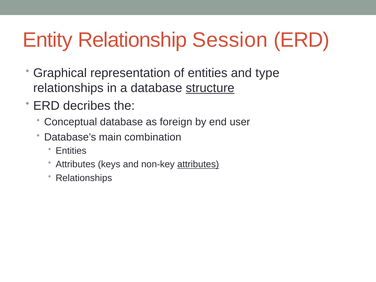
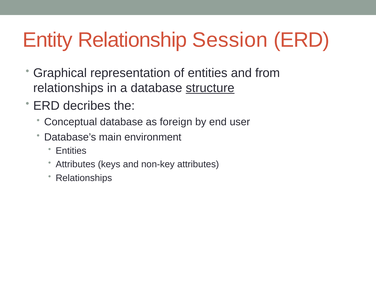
type: type -> from (268, 73)
combination: combination -> environment (153, 137)
attributes underline: present -> none (198, 164)
